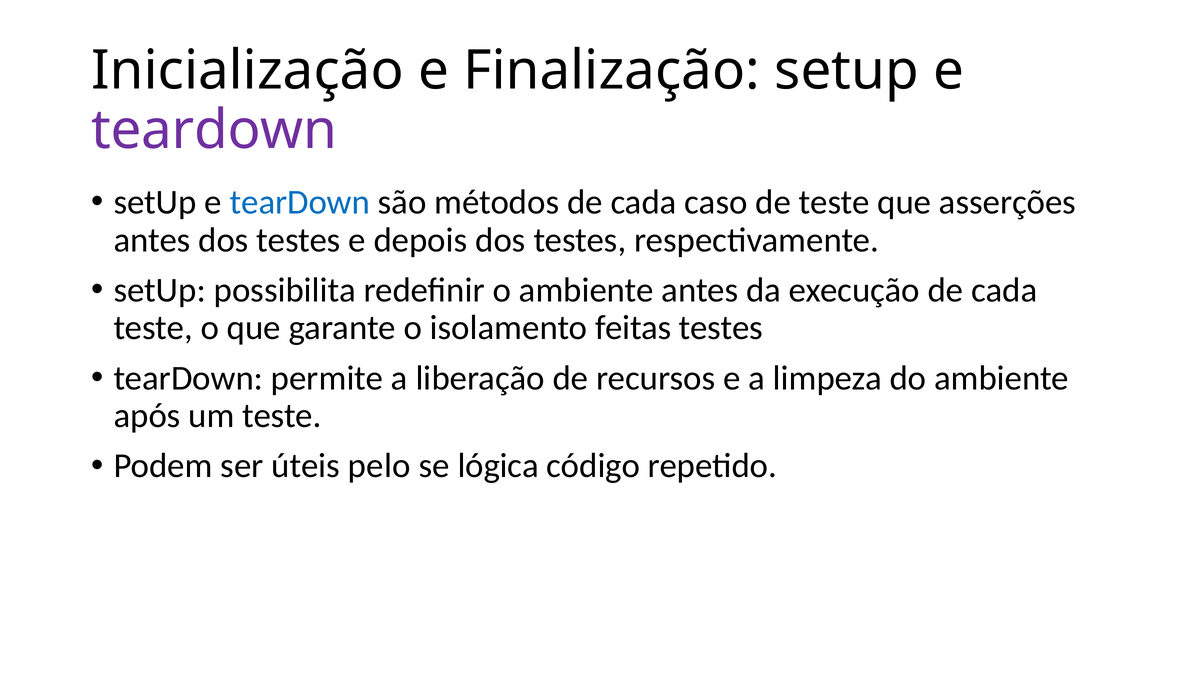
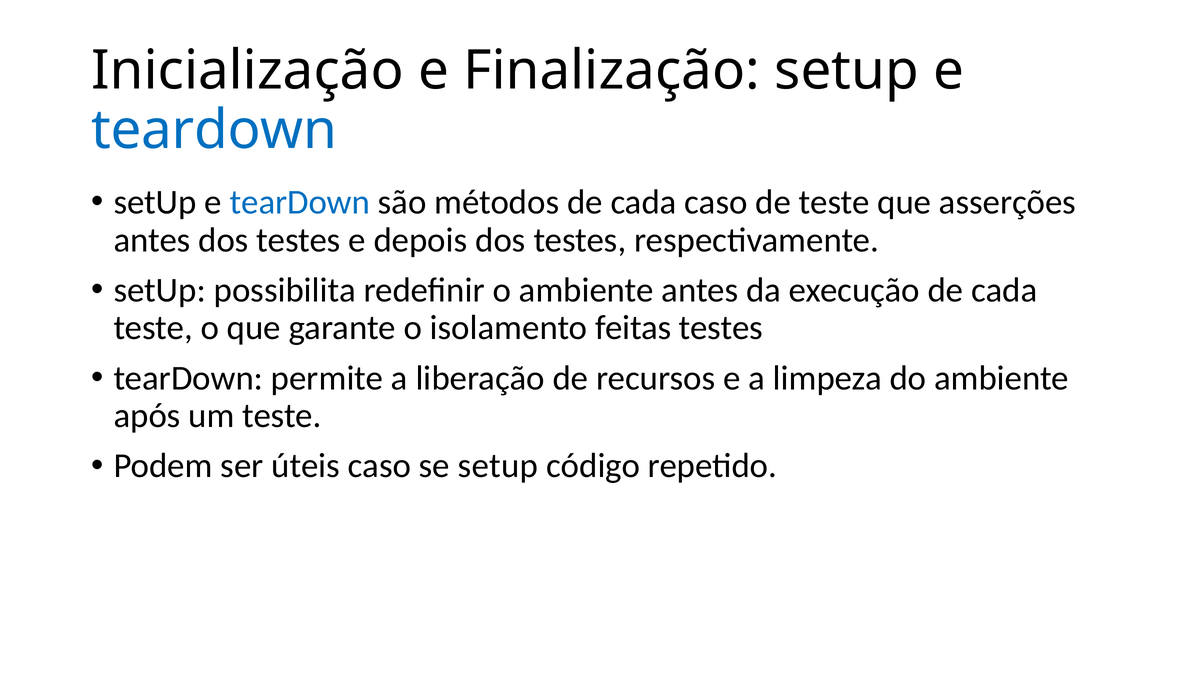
teardown colour: purple -> blue (214, 130)
úteis pelo: pelo -> caso (379, 466)
se lógica: lógica -> setup (498, 466)
